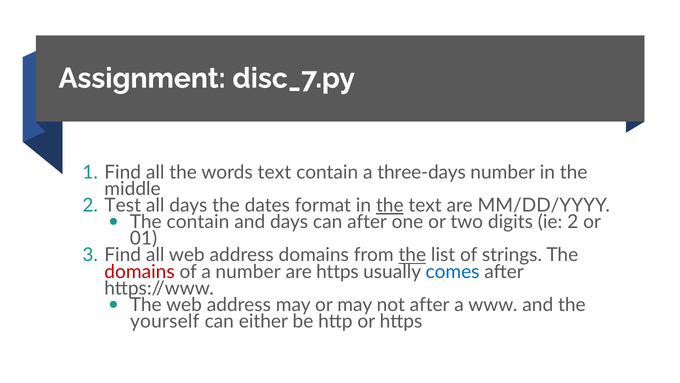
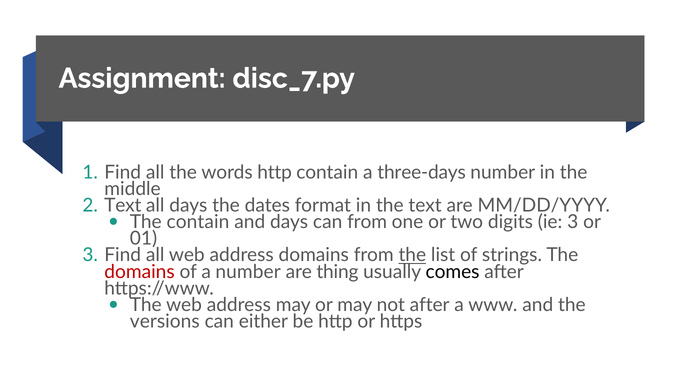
words text: text -> http (275, 172)
Test: Test -> Text (123, 205)
the underline: present -> none (390, 205)
can after: after -> from (367, 222)
ie 2: 2 -> 3 (573, 222)
are https: https -> thing (337, 271)
comes colour: blue -> black (453, 271)
yourself: yourself -> versions (165, 321)
